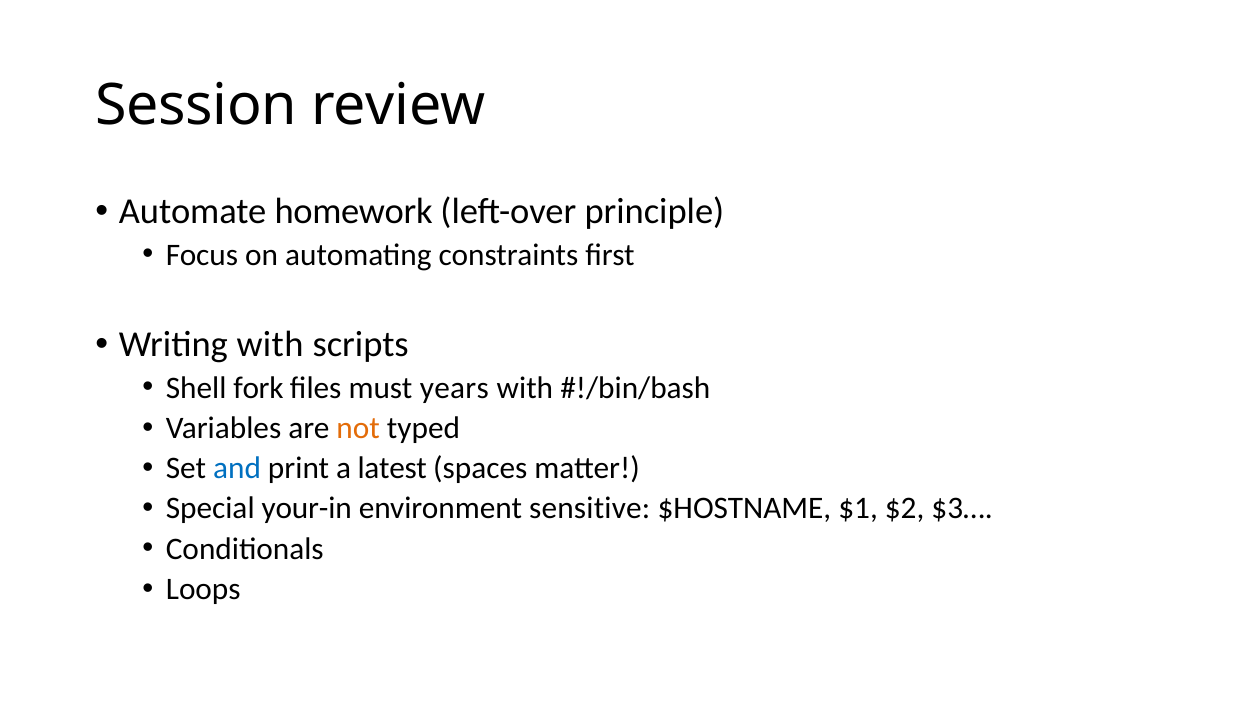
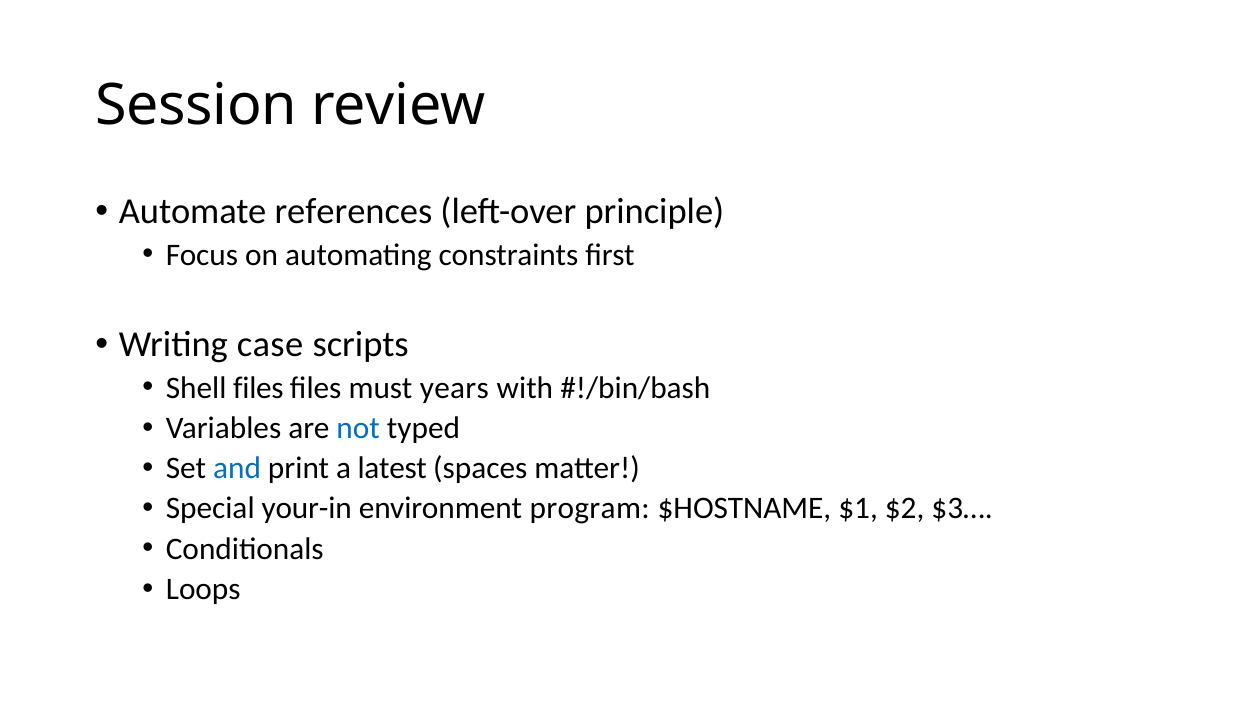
homework: homework -> references (353, 212)
Writing with: with -> case (270, 345)
Shell fork: fork -> files (258, 388)
not colour: orange -> blue (358, 428)
sensitive: sensitive -> program (590, 509)
